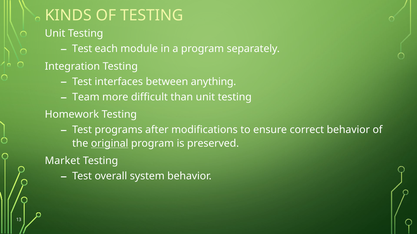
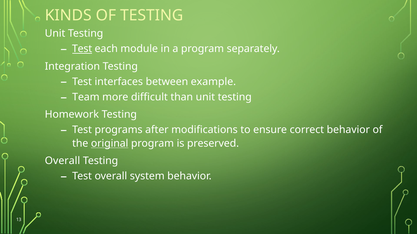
Test underline: none -> present (82, 49)
anything: anything -> example (213, 82)
Market: Market -> Overall (62, 161)
